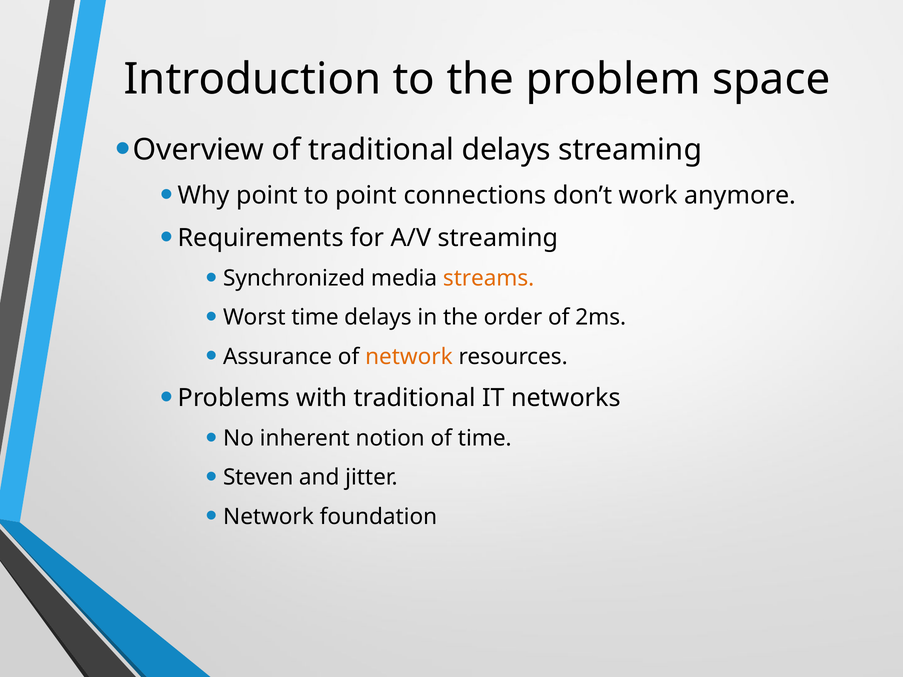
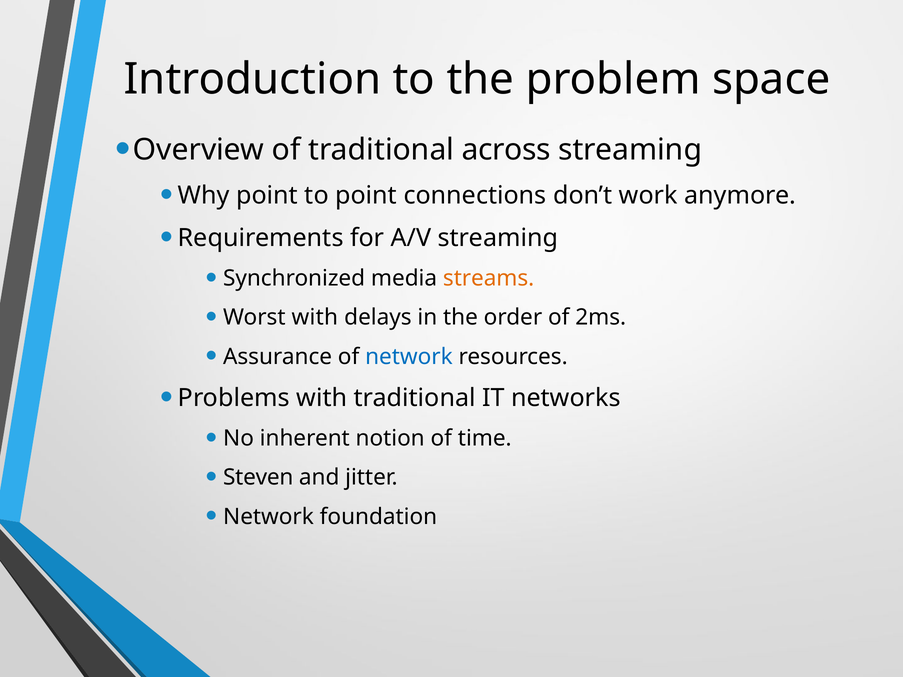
traditional delays: delays -> across (506, 150)
Worst time: time -> with (315, 318)
network colour: orange -> blue (409, 357)
